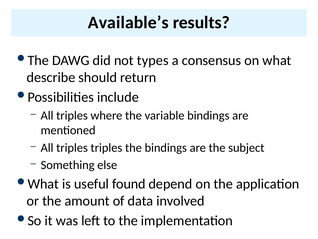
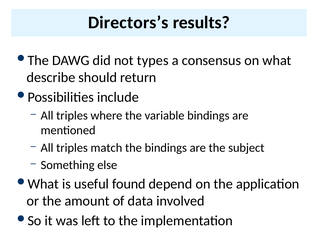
Available’s: Available’s -> Directors’s (128, 23)
triples triples: triples -> match (106, 147)
